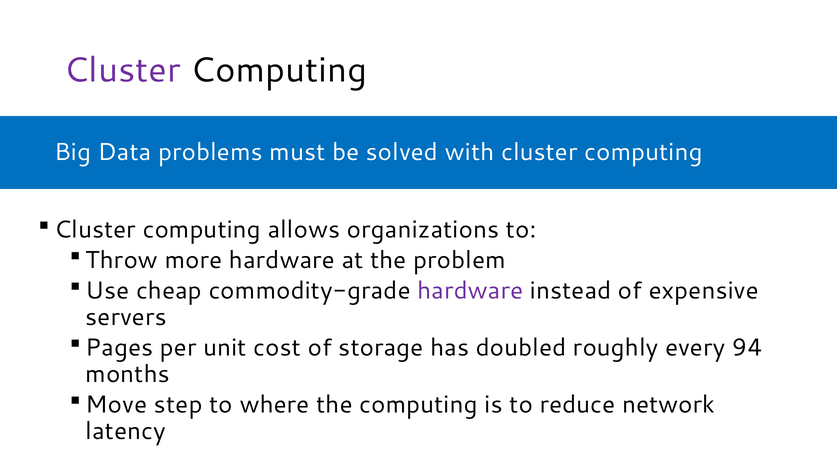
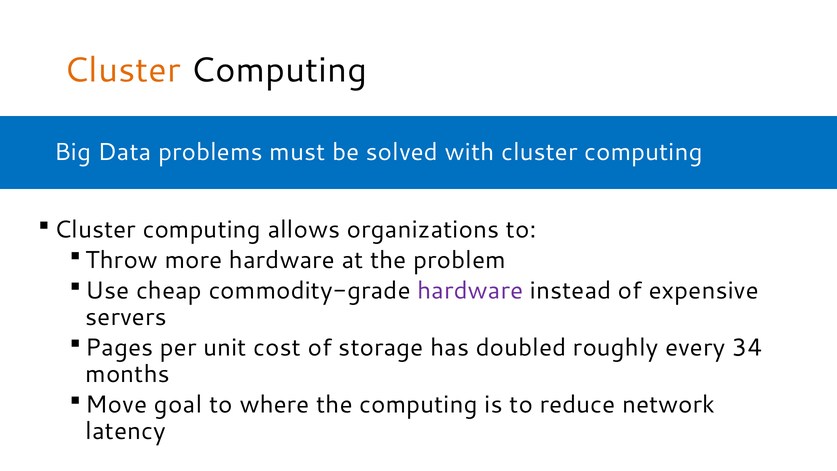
Cluster colour: purple -> orange (122, 70)
94: 94 -> 34 (747, 348)
step: step -> goal (178, 405)
